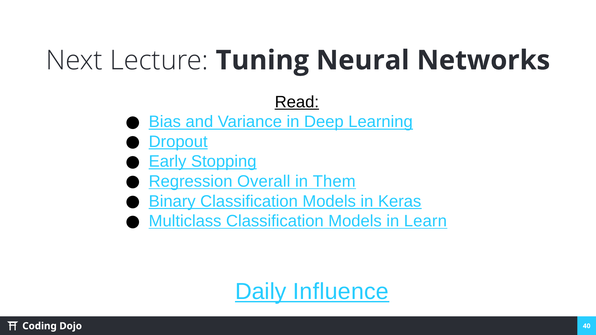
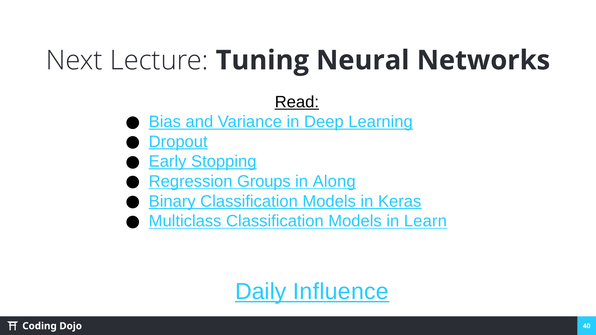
Overall: Overall -> Groups (264, 181)
Them: Them -> Along (334, 181)
